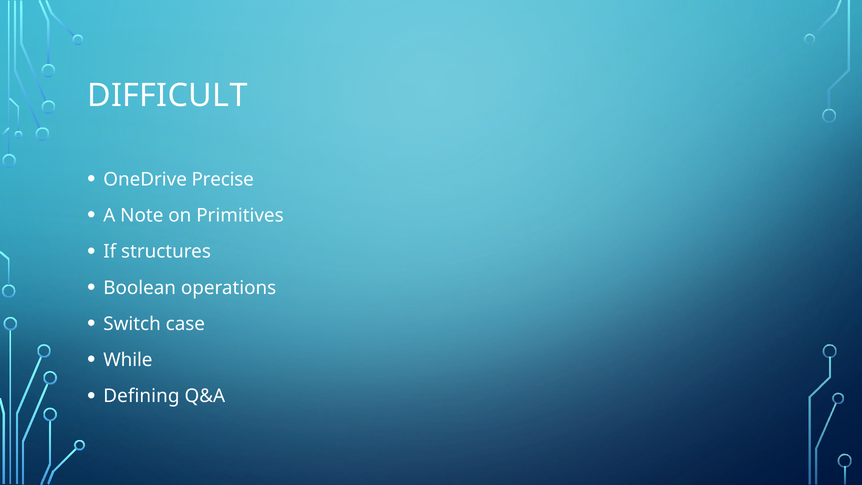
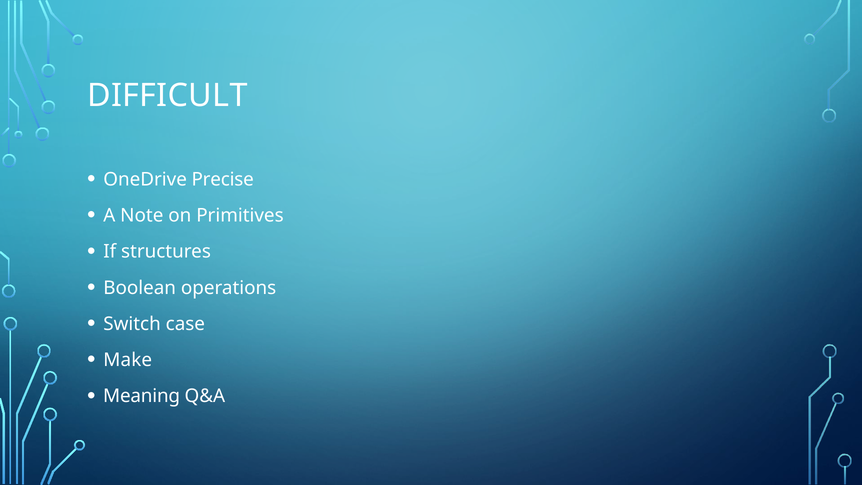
While: While -> Make (128, 360)
Defining: Defining -> Meaning (142, 396)
